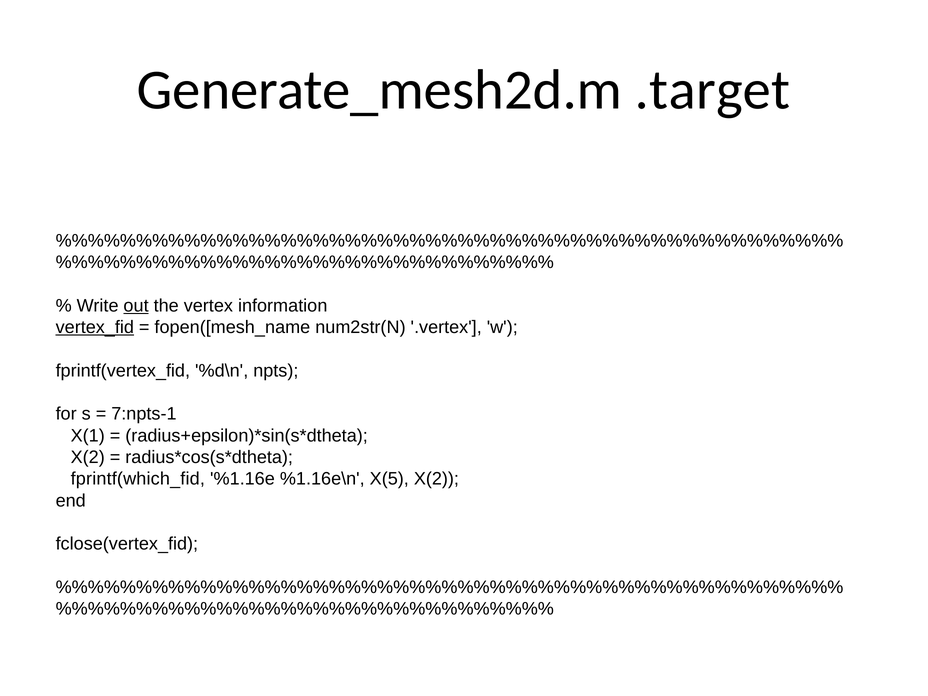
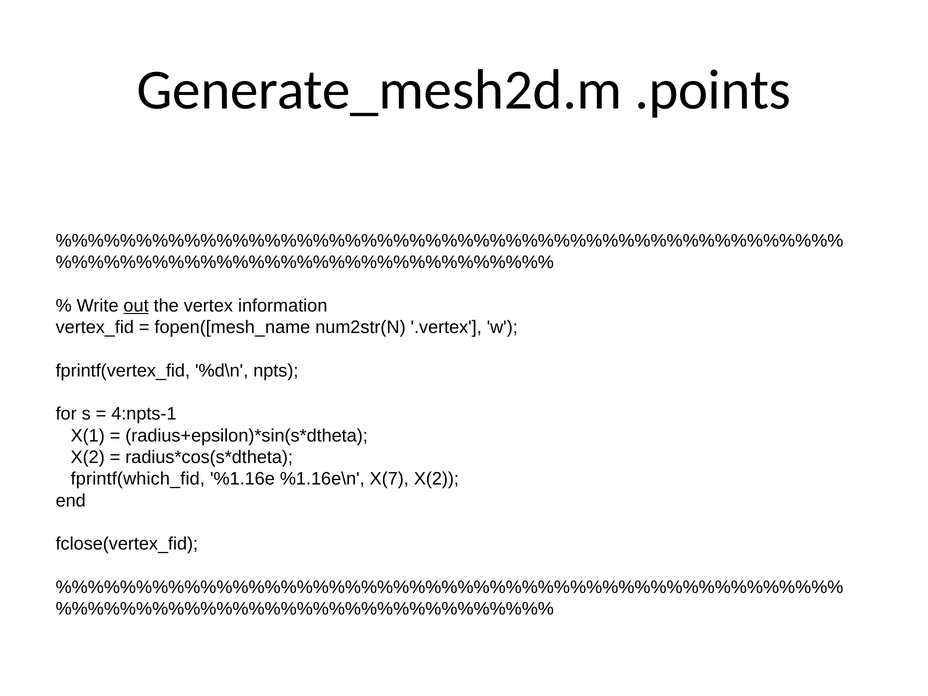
.target: .target -> .points (713, 90)
vertex_fid underline: present -> none (95, 327)
7:npts-1: 7:npts-1 -> 4:npts-1 (144, 414)
X(5: X(5 -> X(7 (389, 479)
